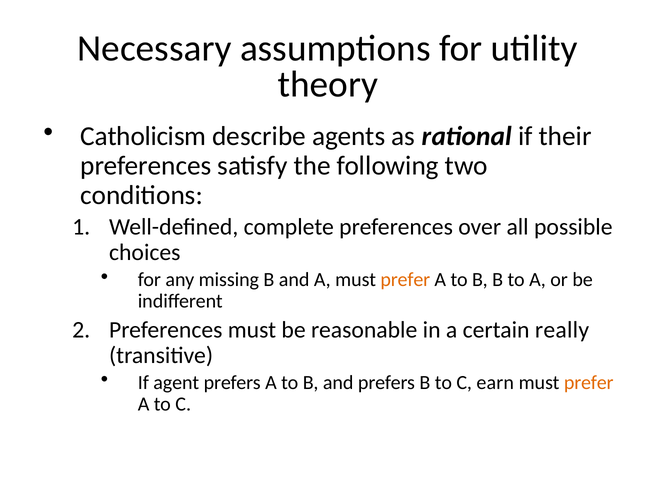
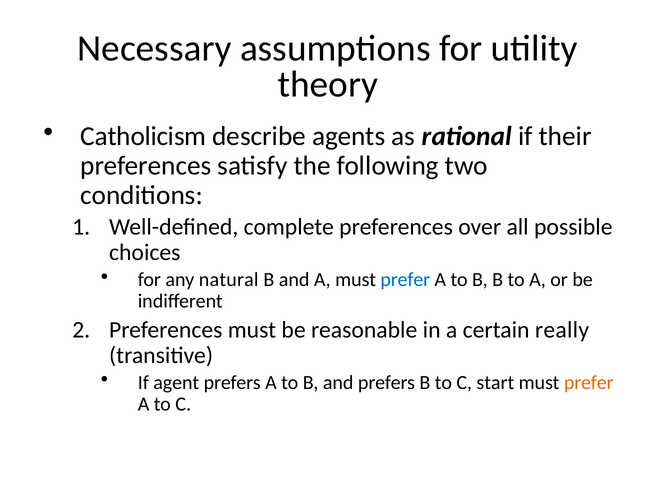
missing: missing -> natural (229, 280)
prefer colour: orange -> blue (405, 280)
earn: earn -> start (495, 383)
